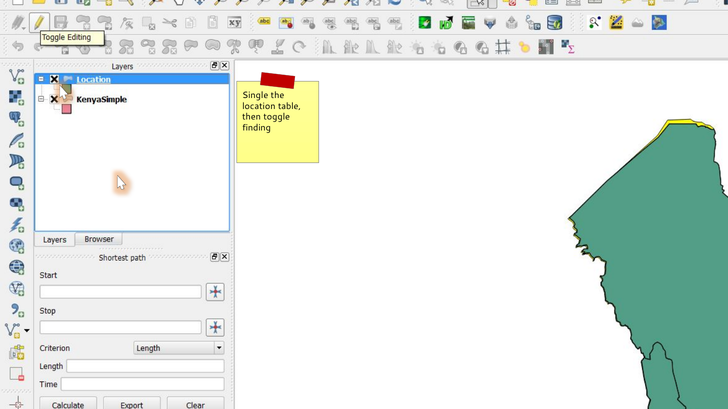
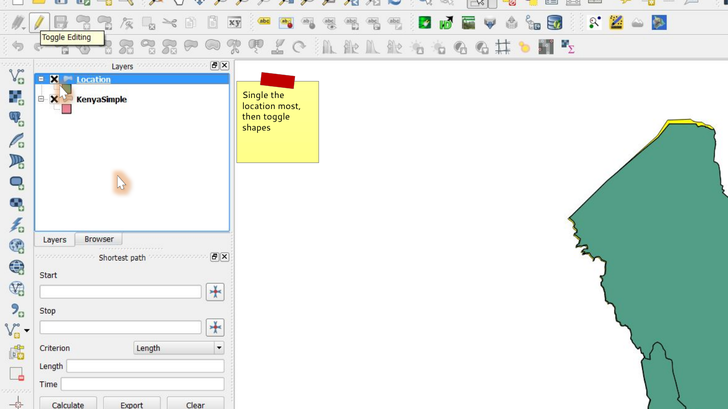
table: table -> most (289, 106)
finding: finding -> shapes (256, 128)
